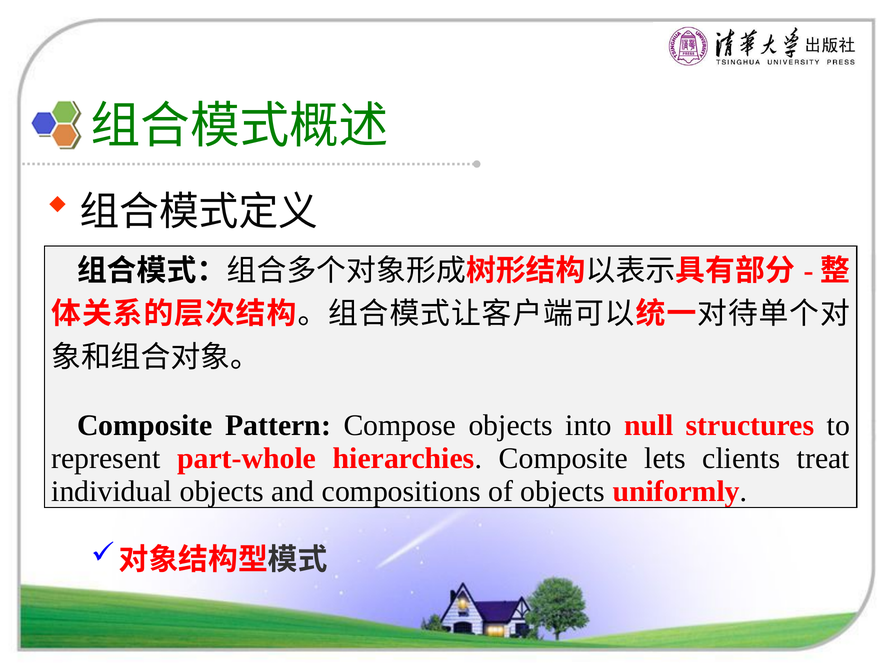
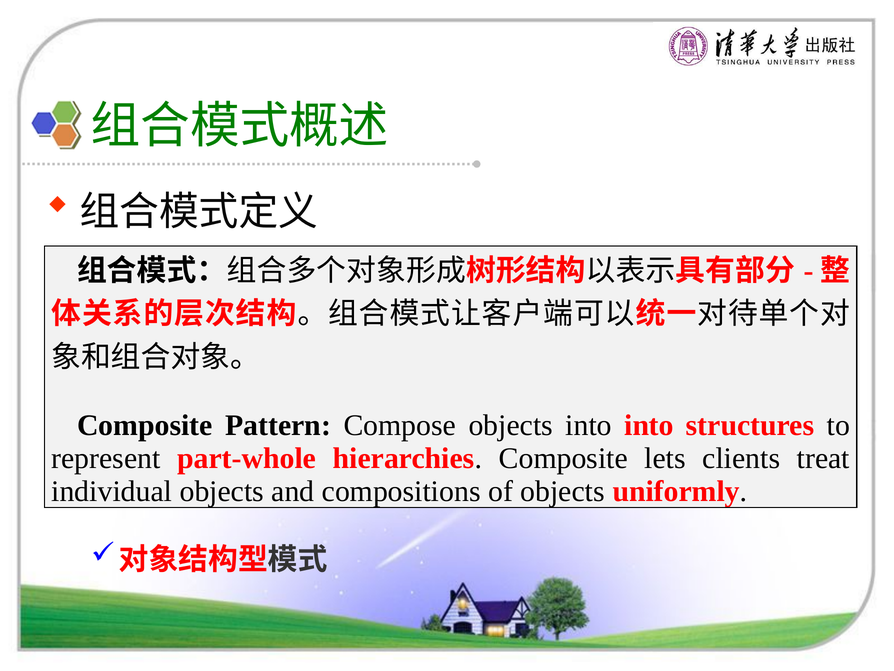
into null: null -> into (649, 425)
